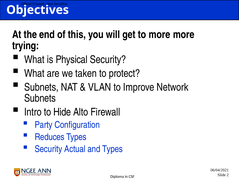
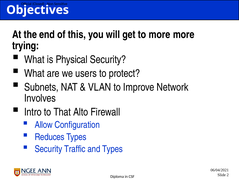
taken: taken -> users (86, 73)
Subnets: Subnets -> Involves (40, 98)
Hide: Hide -> That (62, 112)
Party: Party -> Allow (44, 124)
Actual: Actual -> Traffic (75, 148)
